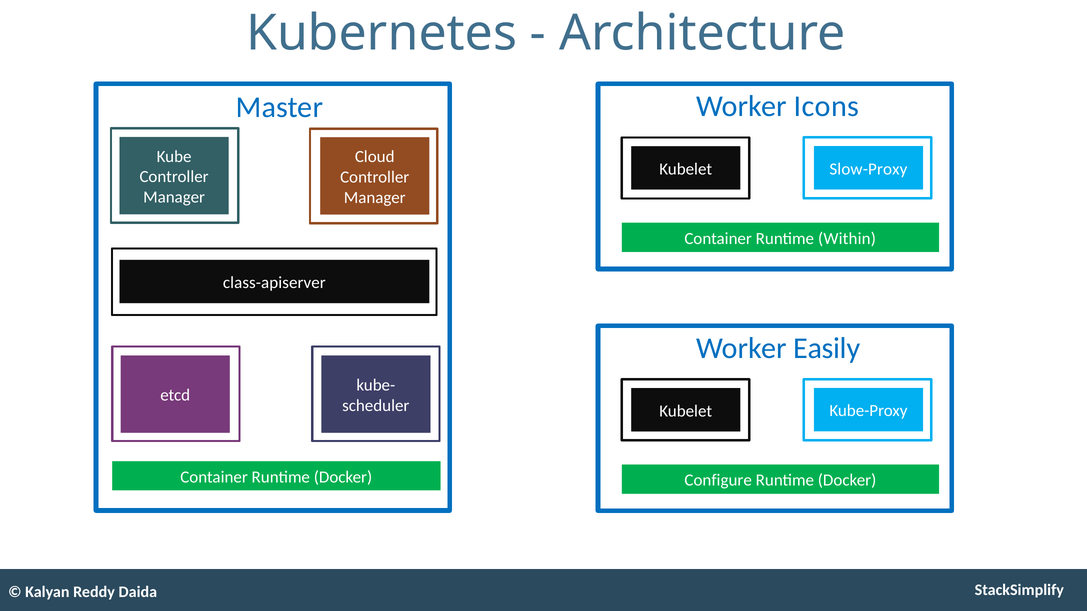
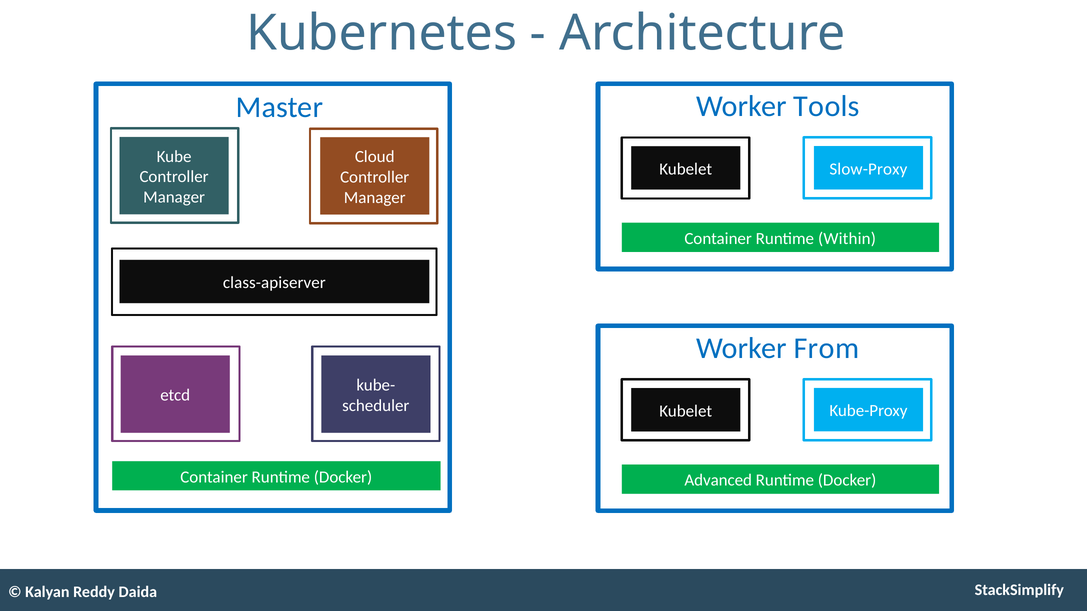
Icons: Icons -> Tools (827, 106)
Easily: Easily -> From (826, 348)
Configure: Configure -> Advanced (718, 481)
